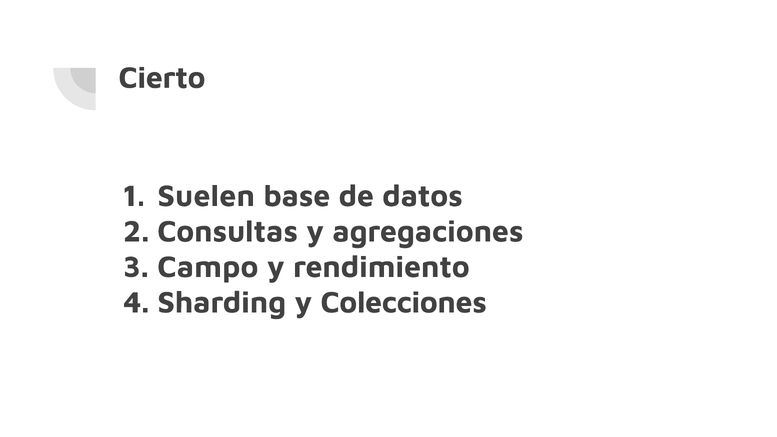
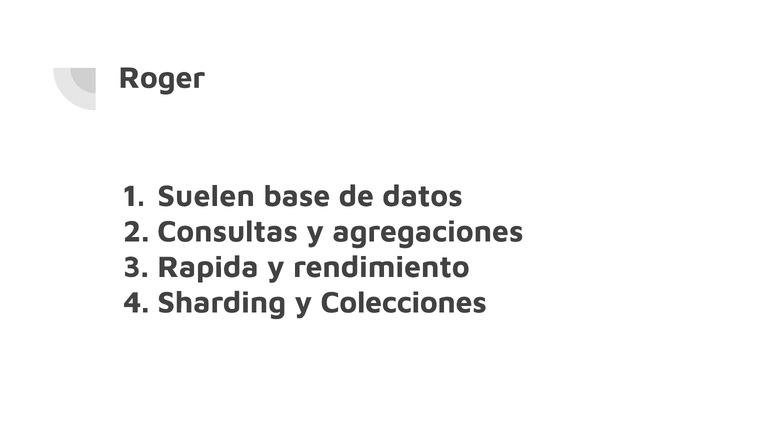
Cierto: Cierto -> Roger (162, 78)
Campo: Campo -> Rapida (208, 267)
